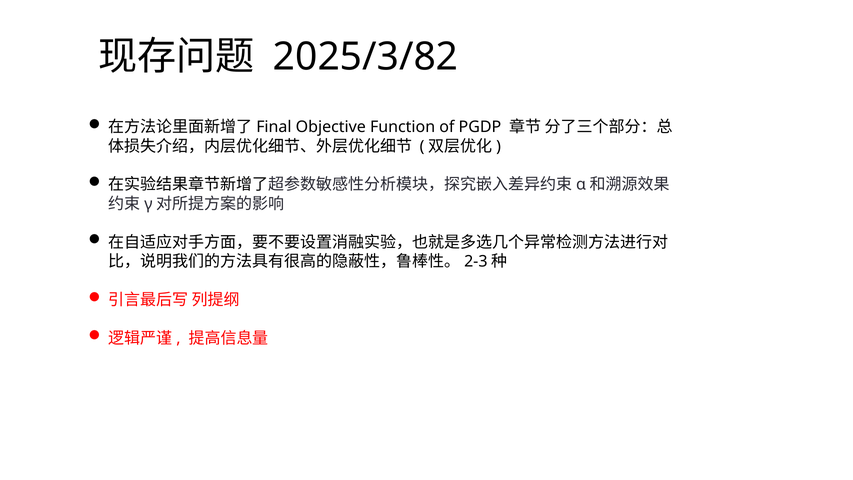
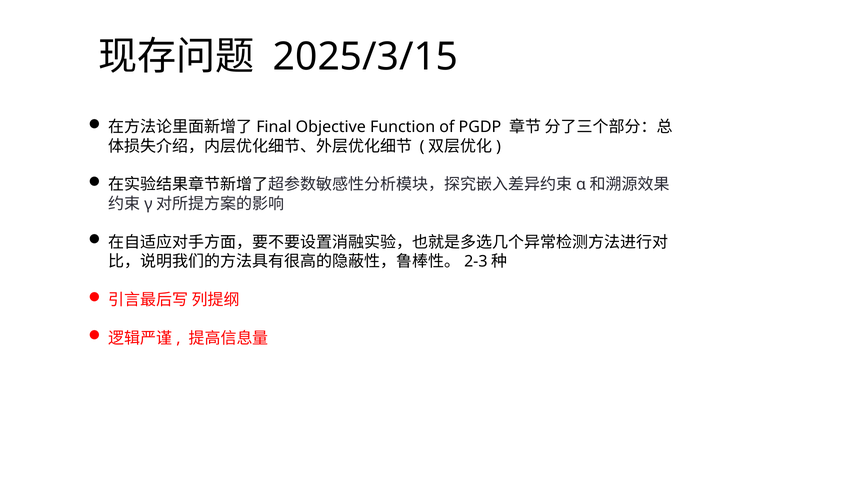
2025/3/82: 2025/3/82 -> 2025/3/15 (366, 57)
